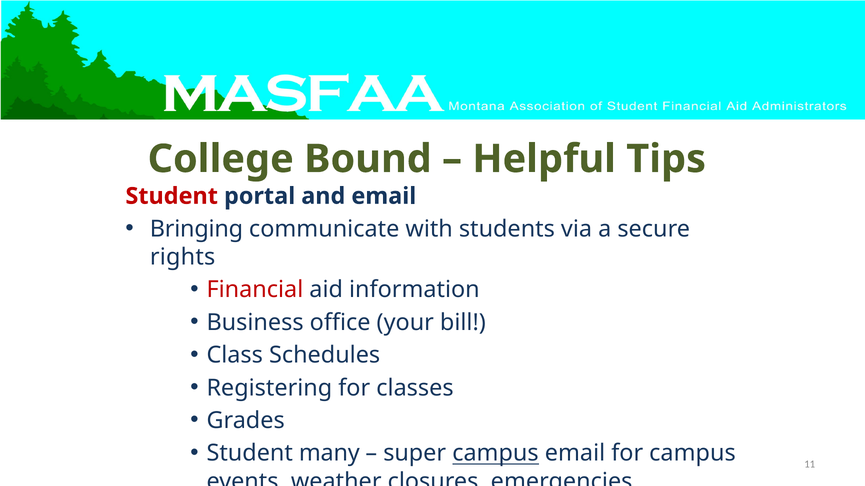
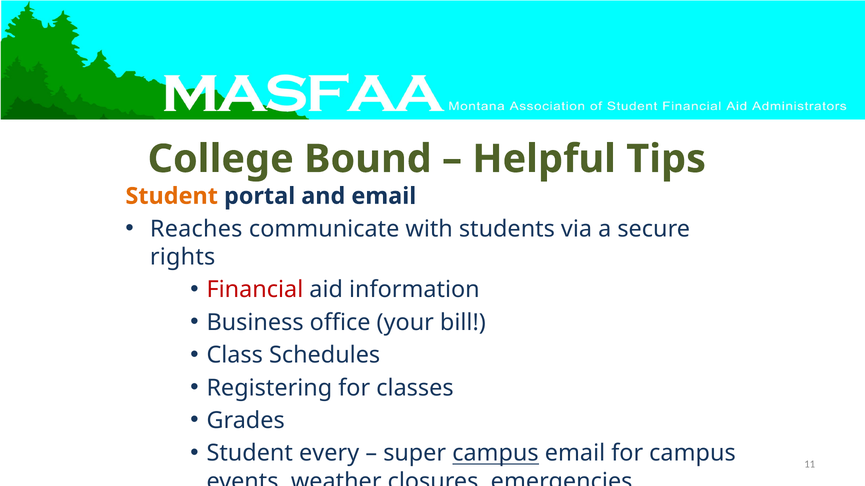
Student colour: red -> orange (172, 196)
Bringing: Bringing -> Reaches (196, 229)
many: many -> every (329, 454)
